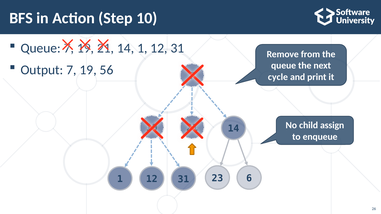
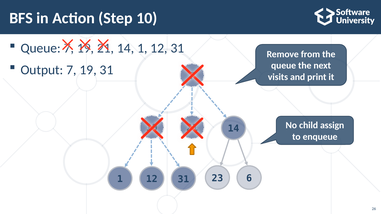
19 56: 56 -> 31 (107, 70)
cycle: cycle -> visits (278, 77)
